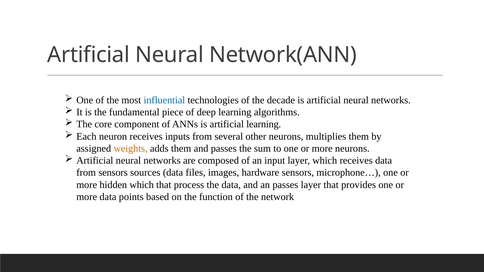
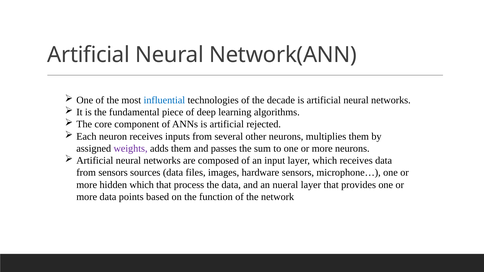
artificial learning: learning -> rejected (264, 124)
weights colour: orange -> purple (131, 149)
an passes: passes -> nueral (285, 185)
